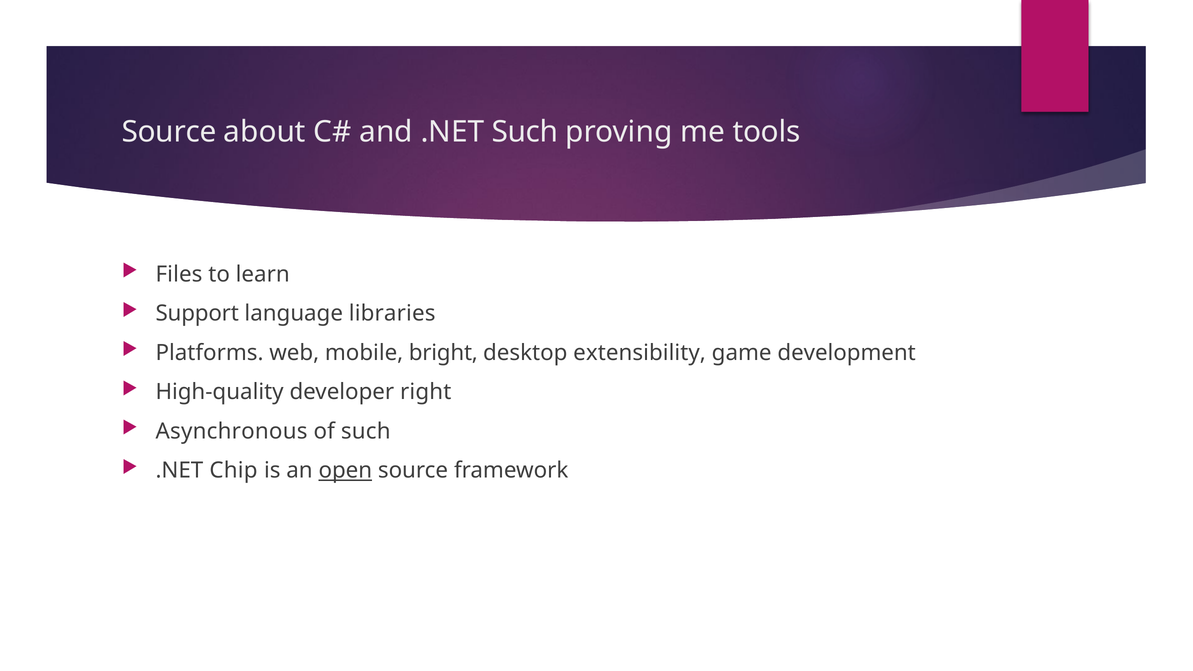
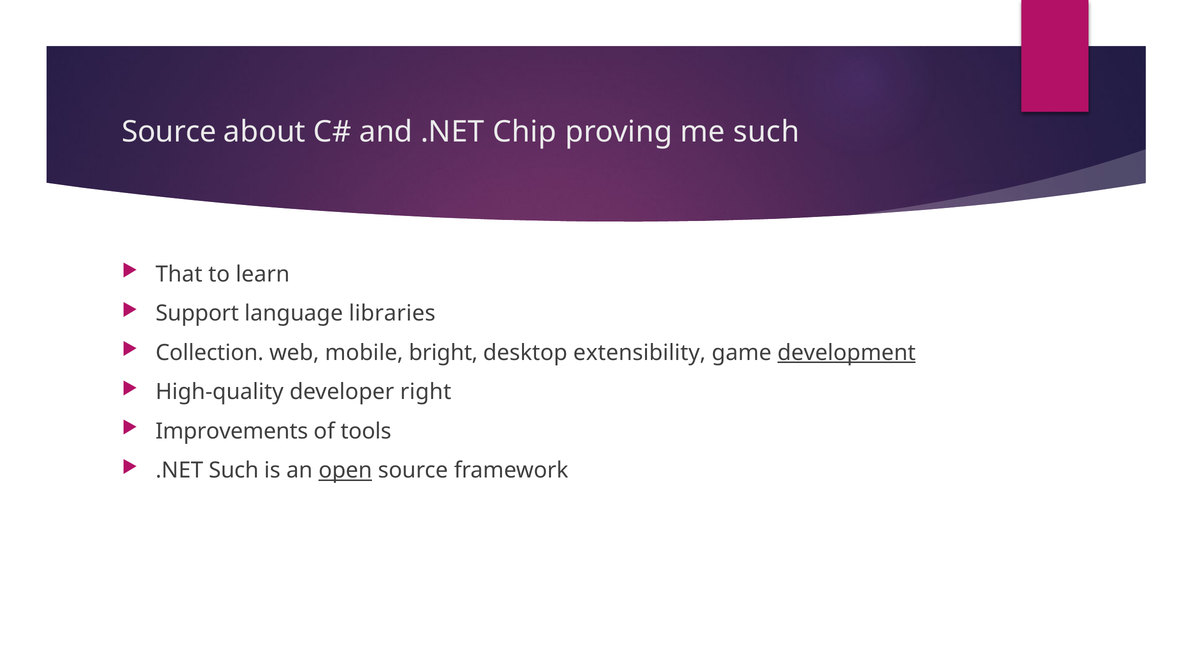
.NET Such: Such -> Chip (525, 132)
me tools: tools -> such (766, 132)
Files: Files -> That (179, 274)
Platforms: Platforms -> Collection (210, 353)
development underline: none -> present (847, 353)
Asynchronous: Asynchronous -> Improvements (232, 431)
of such: such -> tools (366, 431)
.NET Chip: Chip -> Such (234, 471)
